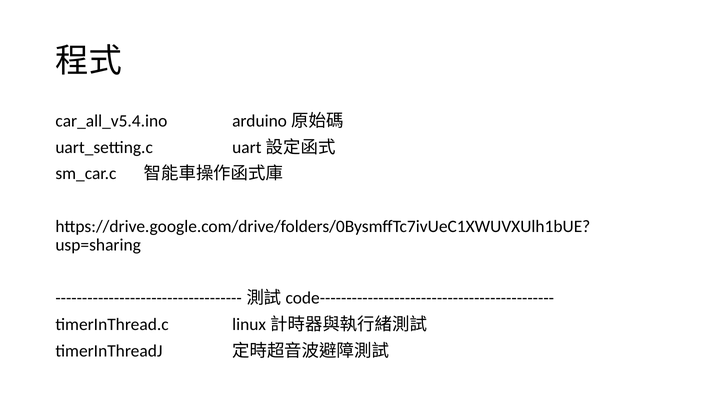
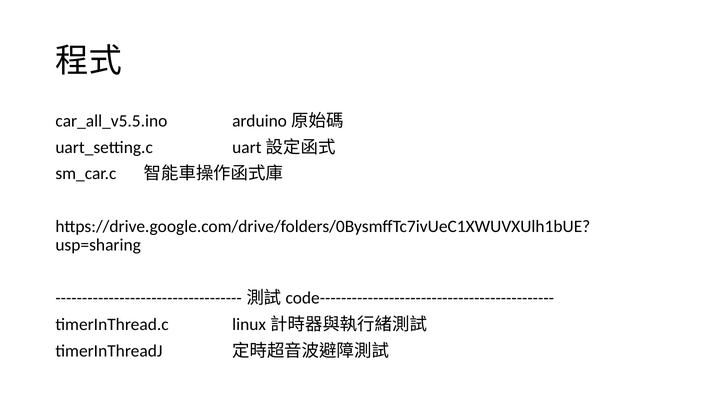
car_all_v5.4.ino: car_all_v5.4.ino -> car_all_v5.5.ino (111, 121)
